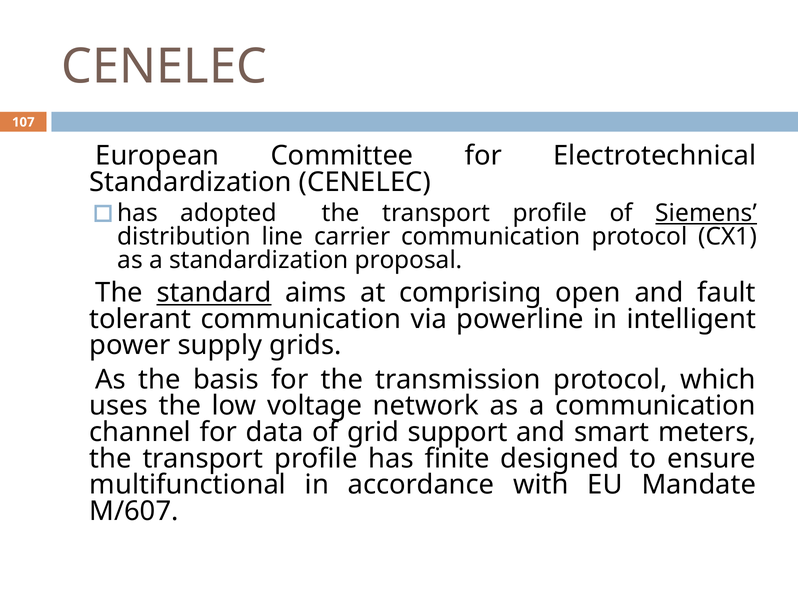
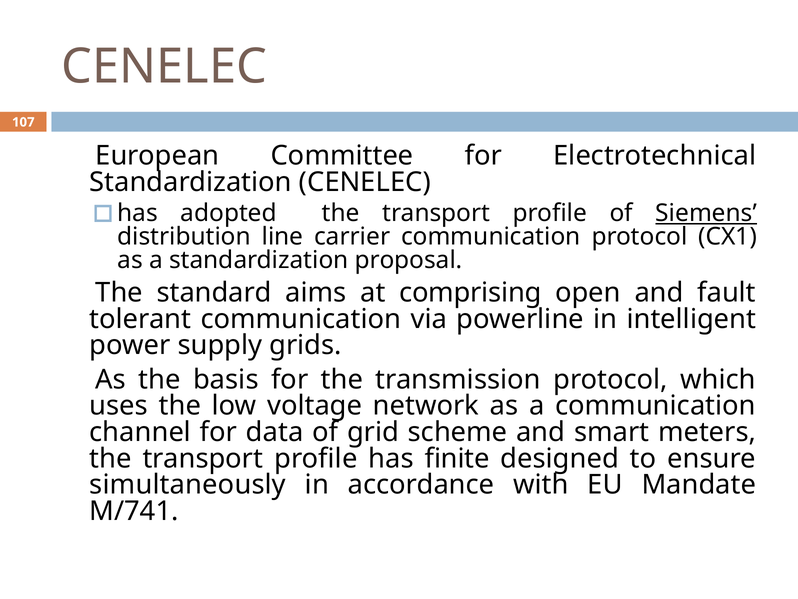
standard underline: present -> none (214, 293)
support: support -> scheme (458, 432)
multifunctional: multifunctional -> simultaneously (188, 484)
M/607: M/607 -> M/741 (134, 511)
